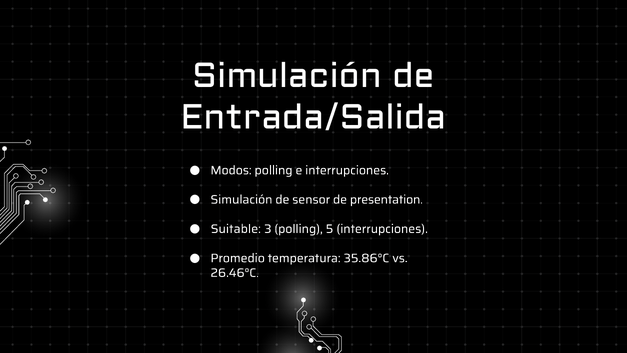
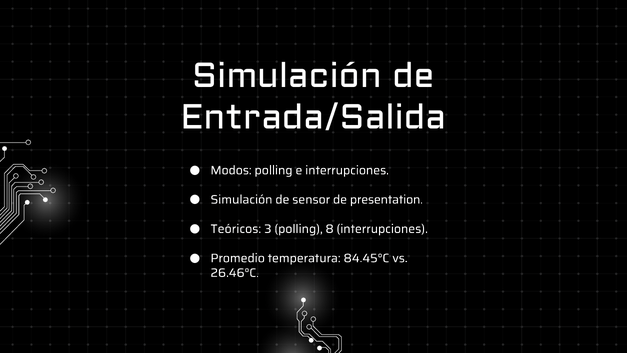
Suitable: Suitable -> Teóricos (236, 229)
5: 5 -> 8 (330, 229)
35.86°C: 35.86°C -> 84.45°C (366, 258)
